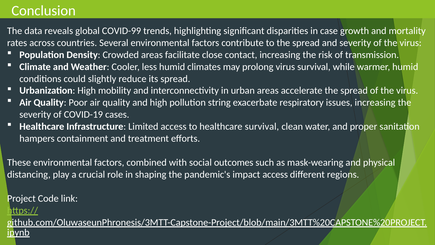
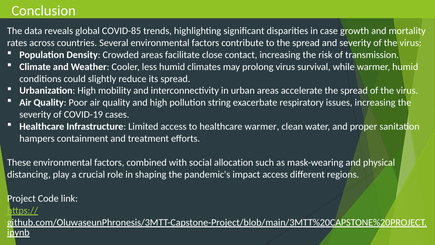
COVID-99: COVID-99 -> COVID-85 (122, 31)
healthcare survival: survival -> warmer (262, 126)
outcomes: outcomes -> allocation (234, 162)
